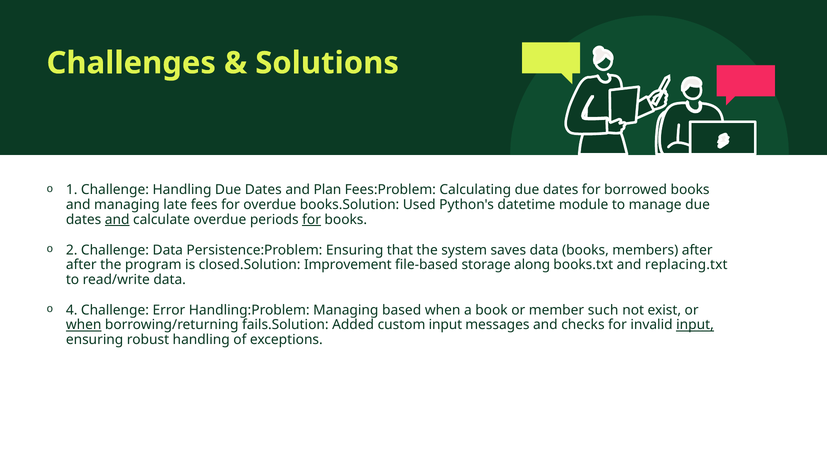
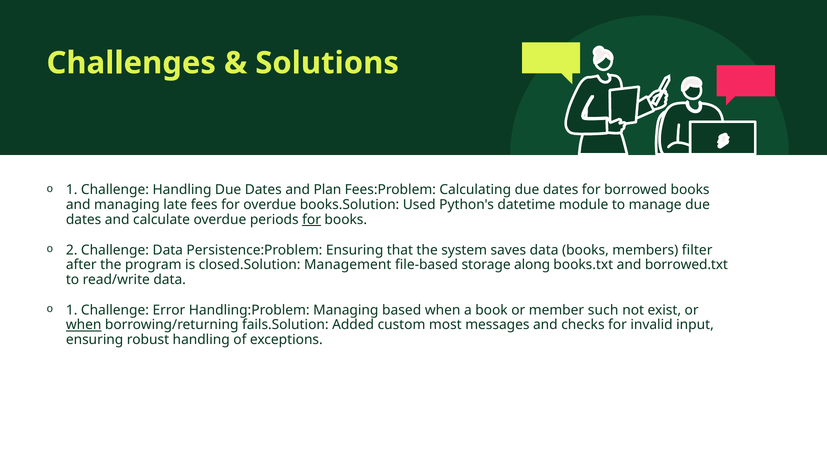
and underline: present -> none (117, 220)
members after: after -> filter (697, 250)
Improvement: Improvement -> Management (348, 265)
replacing.txt: replacing.txt -> borrowed.txt (686, 265)
4: 4 -> 1 (72, 310)
custom input: input -> most (445, 325)
input underline: present -> none (695, 325)
